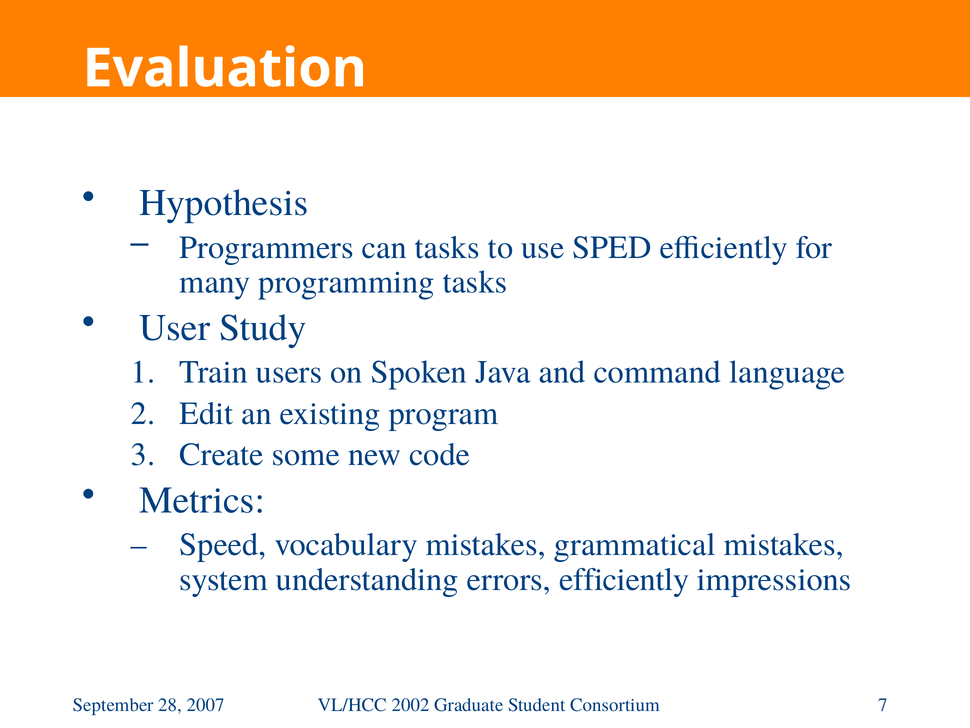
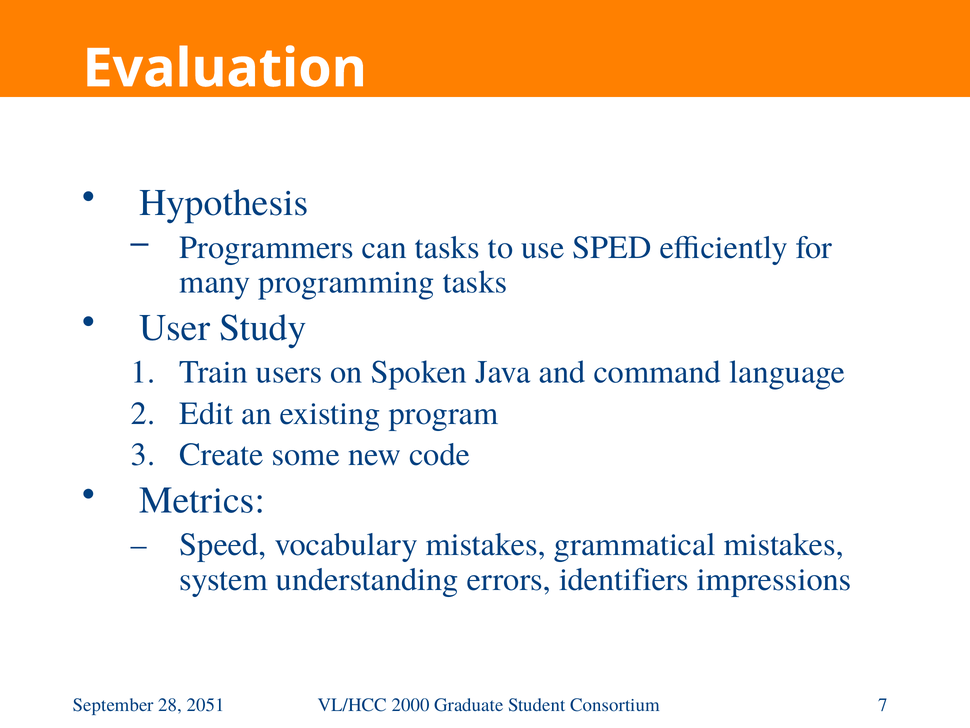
errors efficiently: efficiently -> identifiers (624, 579)
2007: 2007 -> 2051 (206, 705)
2002: 2002 -> 2000 (411, 705)
